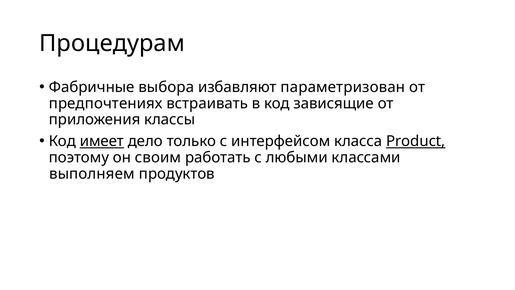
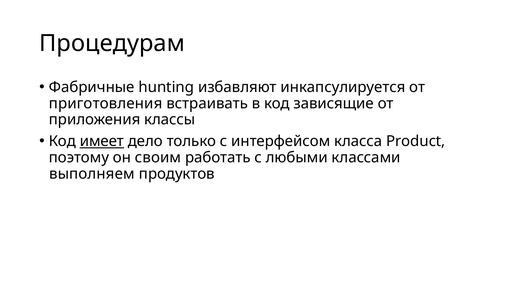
выбора: выбора -> hunting (166, 87)
параметризован: параметризован -> инкапсулируется (343, 87)
предпочтениях: предпочтениях -> приготовления (106, 103)
Product underline: present -> none (416, 141)
